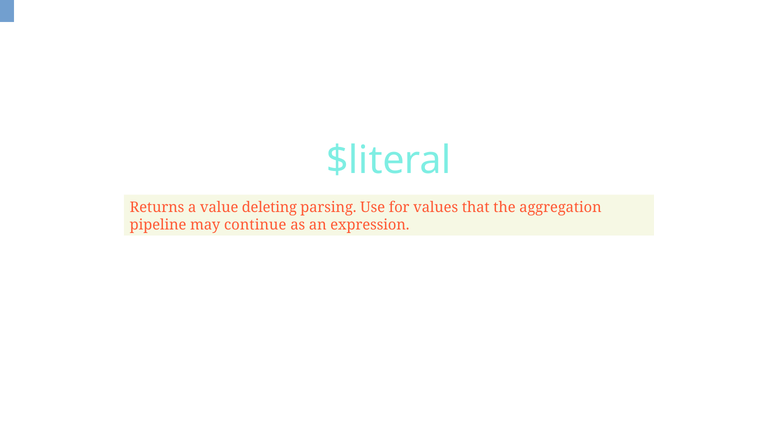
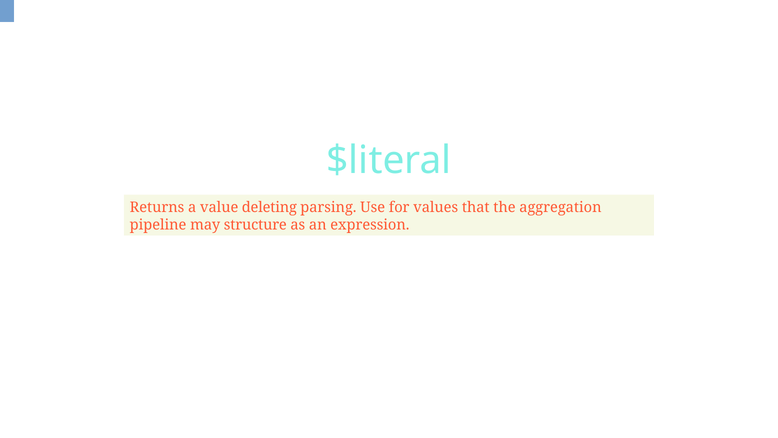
continue: continue -> structure (255, 225)
